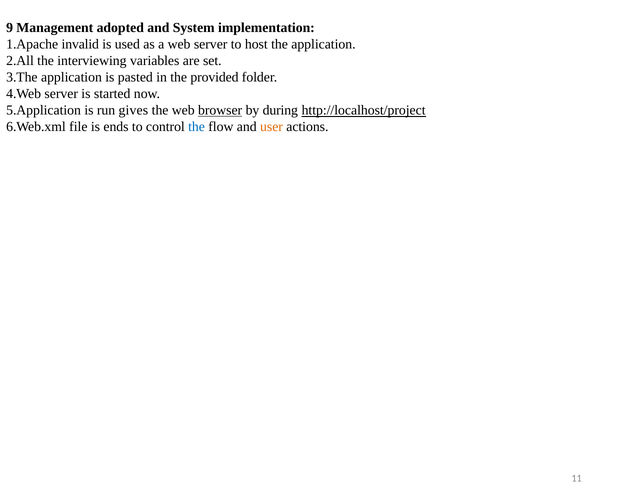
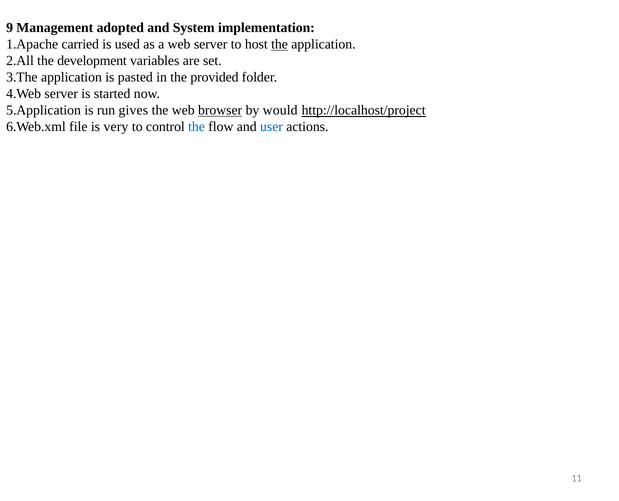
invalid: invalid -> carried (80, 44)
the underline: none -> present (279, 44)
interviewing: interviewing -> development (92, 61)
during: during -> would (280, 110)
ends: ends -> very (116, 127)
user colour: orange -> blue (272, 127)
